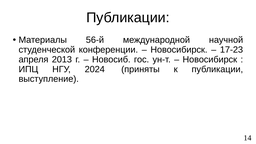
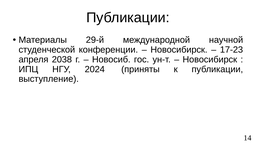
56-й: 56-й -> 29-й (95, 40)
2013: 2013 -> 2038 (62, 60)
